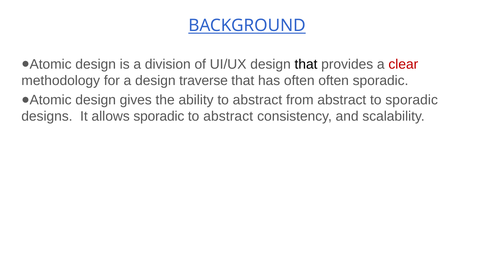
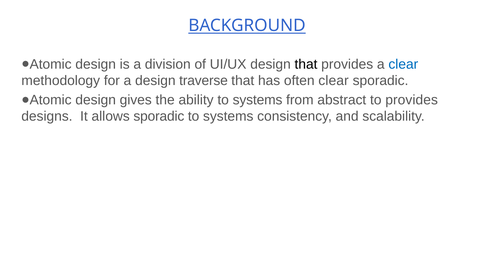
clear colour: red -> blue (403, 64)
often often: often -> clear (334, 81)
ability to abstract: abstract -> systems (258, 100)
to sporadic: sporadic -> provides (412, 100)
abstract: abstract -> systems (228, 116)
